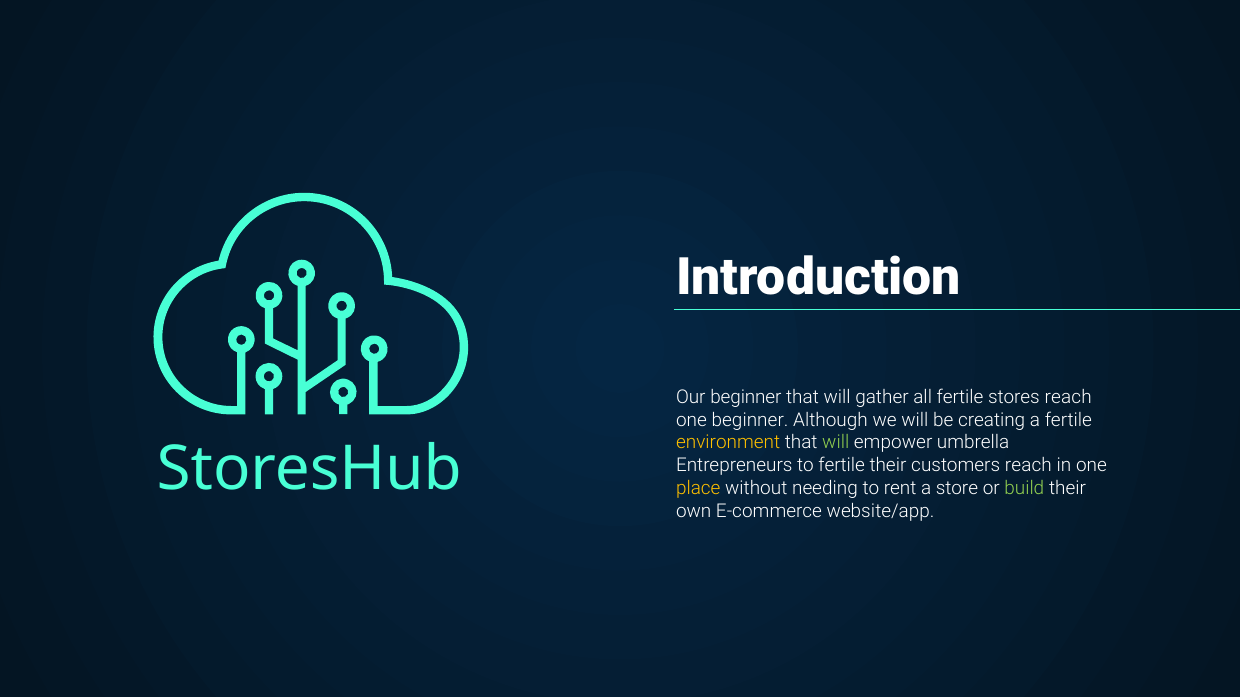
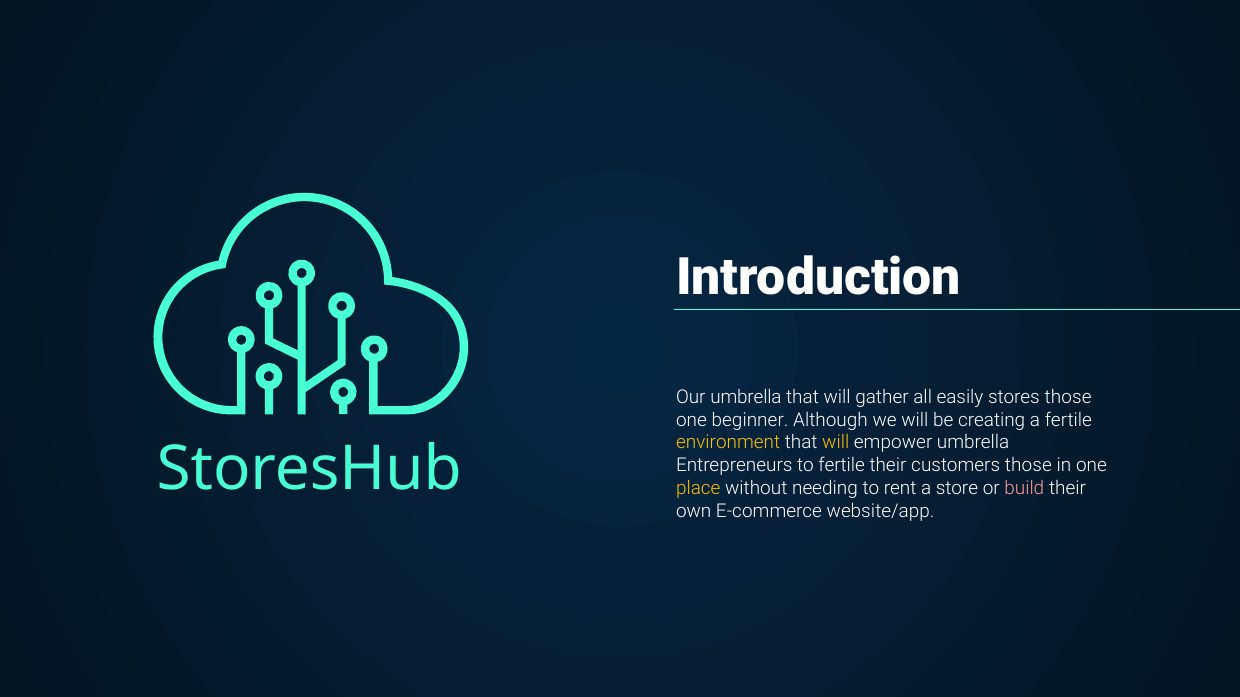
Our beginner: beginner -> umbrella (746, 398)
all fertile: fertile -> easily (960, 398)
stores reach: reach -> those (1068, 398)
will colour: light green -> yellow (836, 443)
customers reach: reach -> those (1028, 466)
build colour: light green -> pink (1024, 489)
